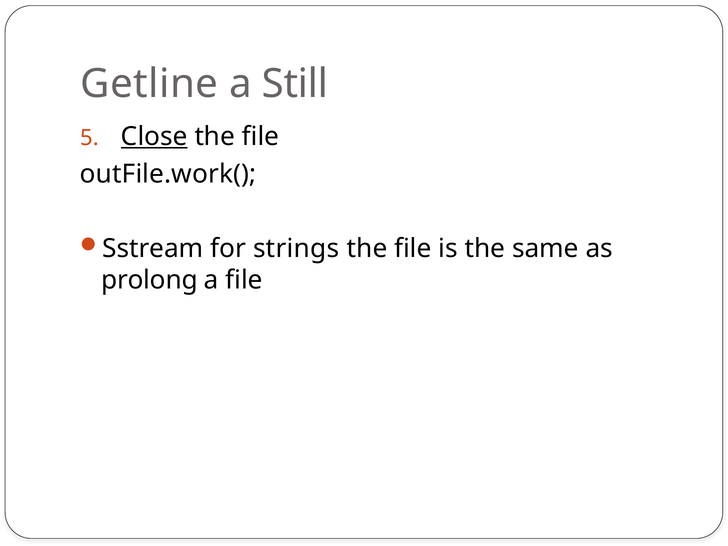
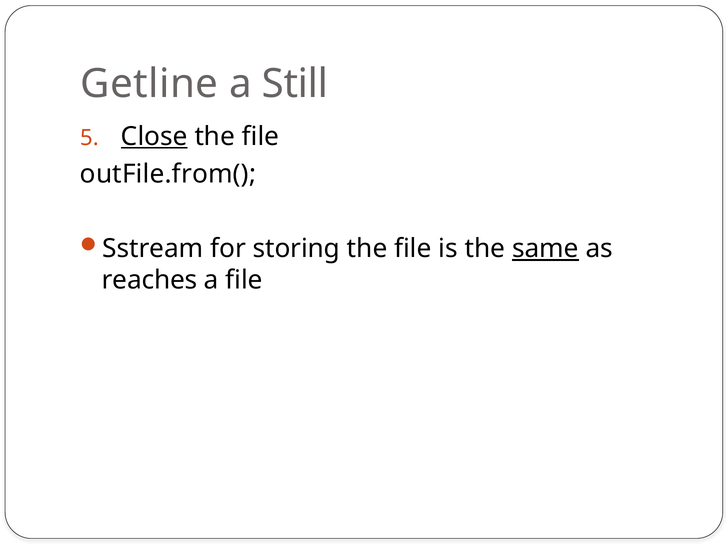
outFile.work(: outFile.work( -> outFile.from( (168, 174)
strings: strings -> storing (296, 249)
same underline: none -> present (545, 249)
prolong: prolong -> reaches (150, 280)
